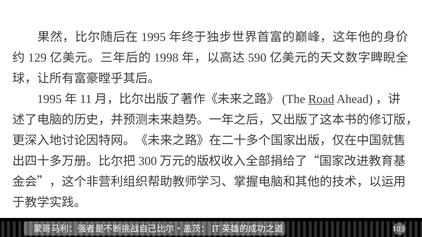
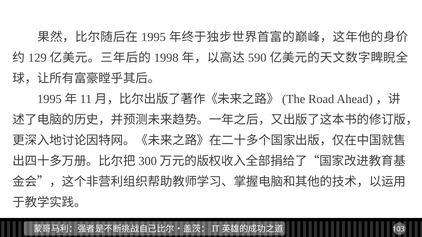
Road underline: present -> none (321, 99)
